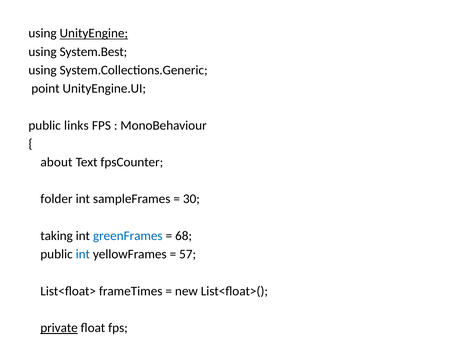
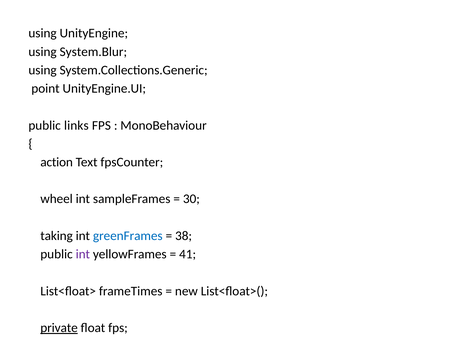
UnityEngine underline: present -> none (94, 33)
System.Best: System.Best -> System.Blur (93, 52)
about: about -> action (57, 162)
folder: folder -> wheel (57, 199)
68: 68 -> 38 (184, 236)
int colour: blue -> purple (83, 255)
57: 57 -> 41 (188, 255)
